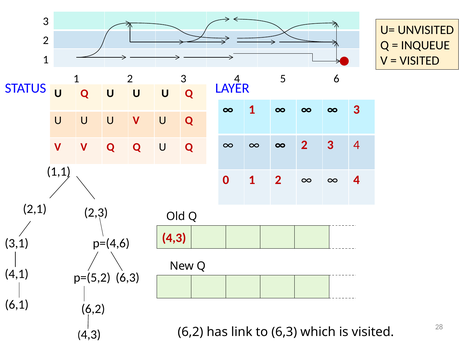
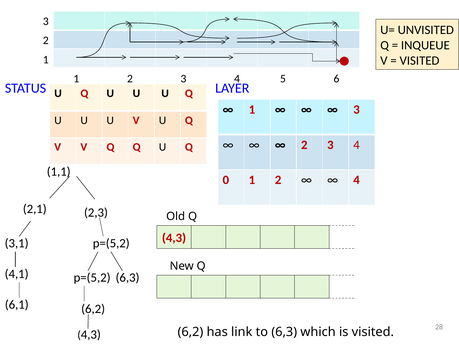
3,1 p=(4,6: p=(4,6 -> p=(5,2 (111, 244)
